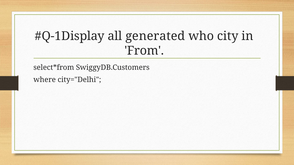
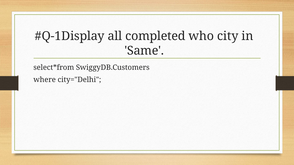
generated: generated -> completed (155, 36)
From: From -> Same (144, 51)
